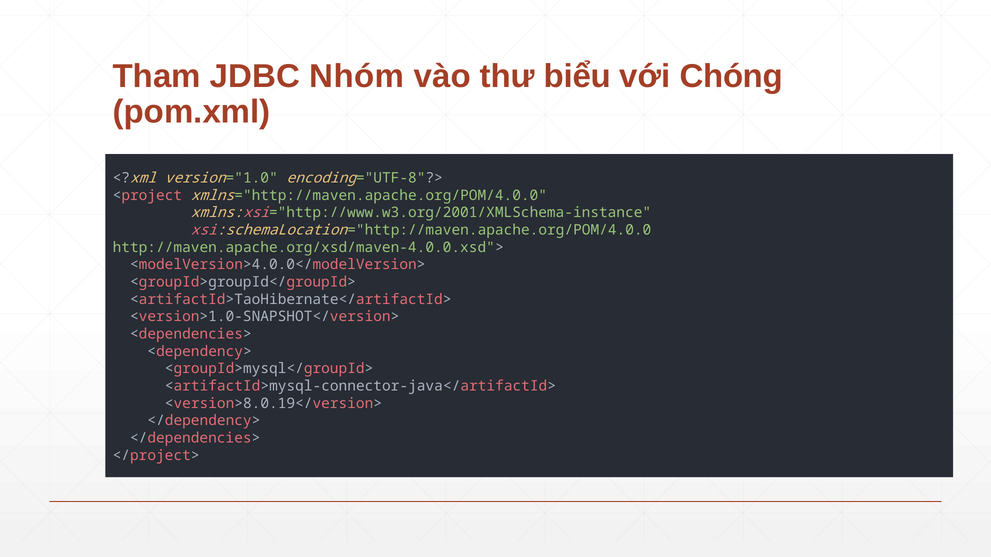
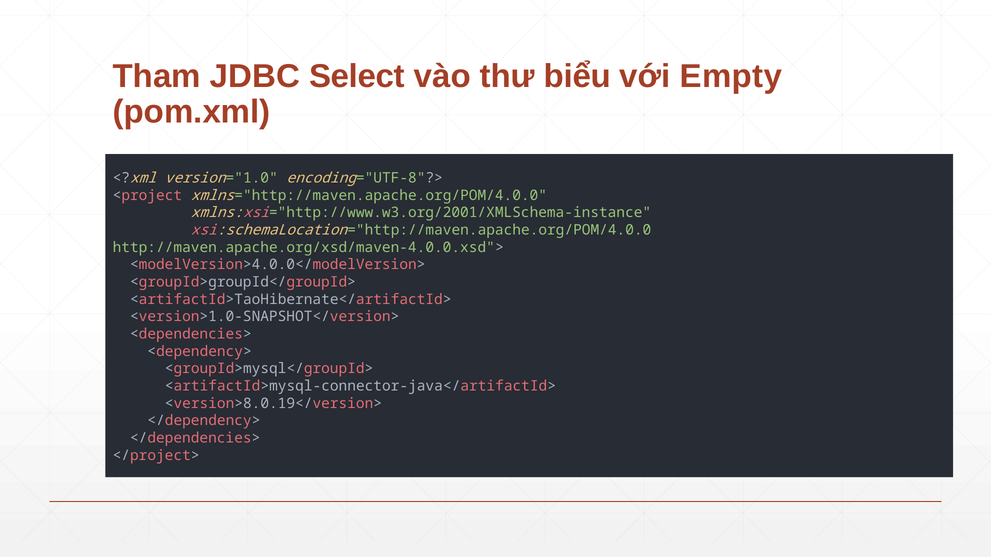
Nhóm: Nhóm -> Select (357, 76)
Chóng: Chóng -> Empty (731, 76)
